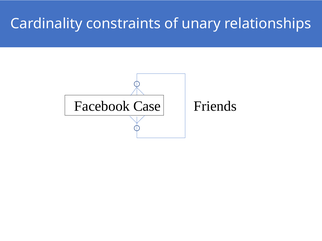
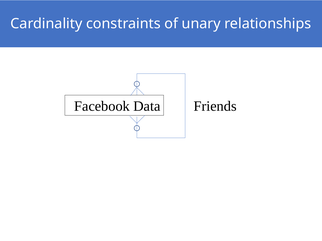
Case: Case -> Data (147, 106)
